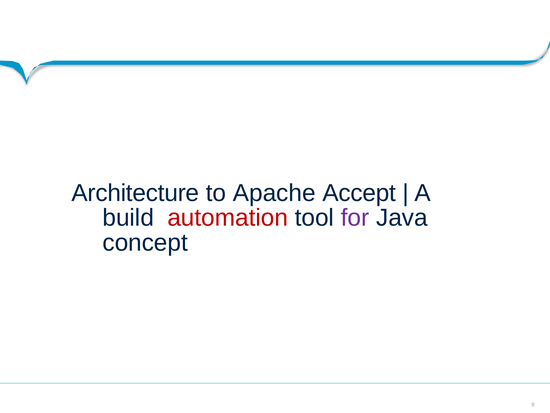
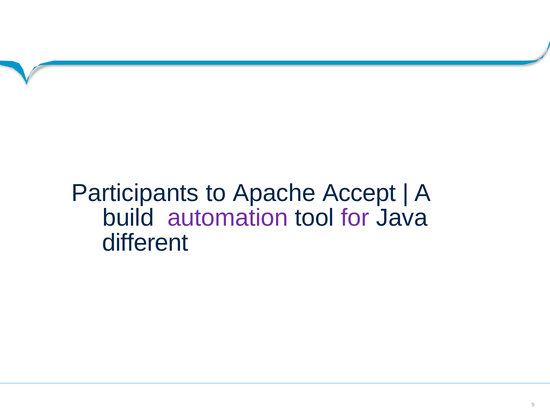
Architecture: Architecture -> Participants (135, 193)
automation colour: red -> purple (228, 218)
concept: concept -> different (145, 243)
